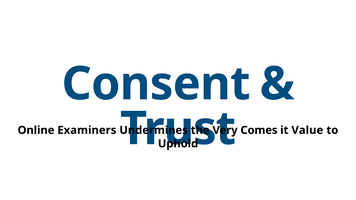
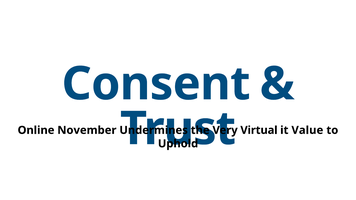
Examiners: Examiners -> November (87, 130)
Comes: Comes -> Virtual (259, 130)
